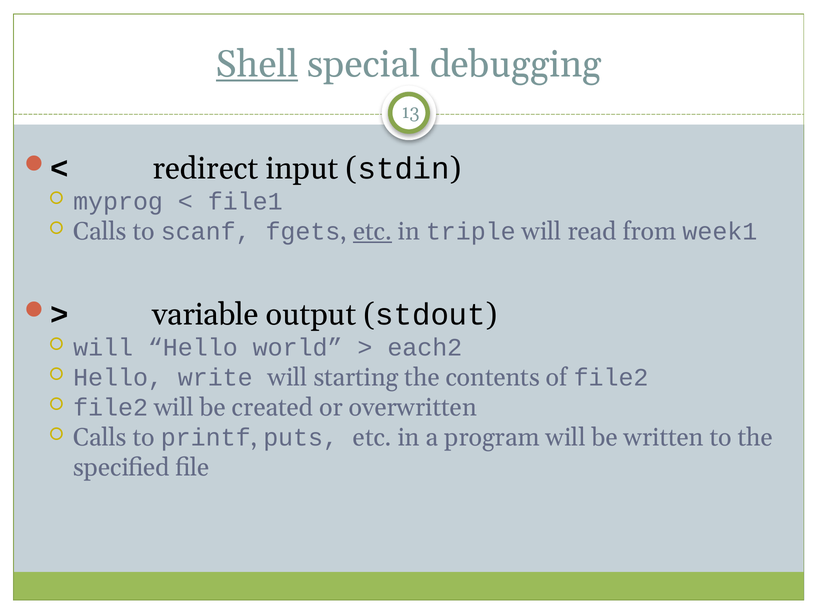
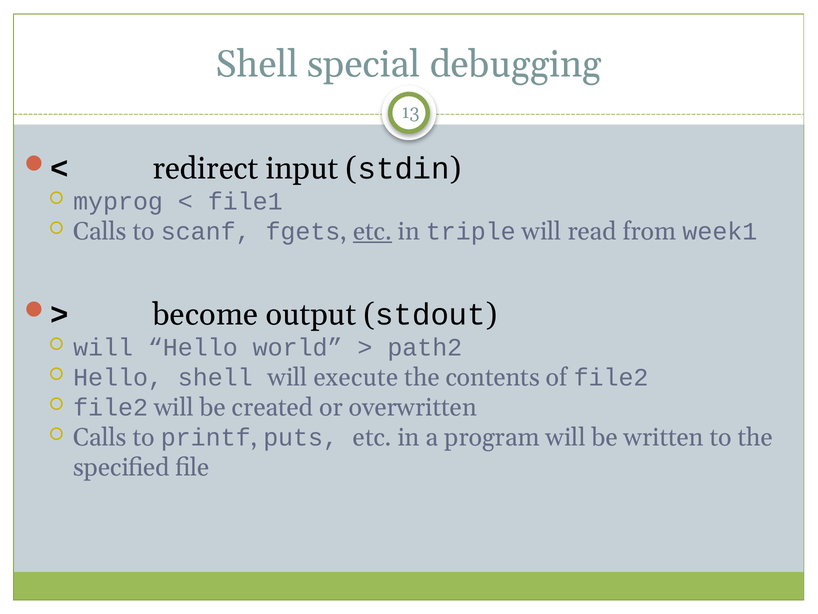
Shell underline: present -> none (257, 64)
variable: variable -> become (205, 314)
each2: each2 -> path2 (425, 347)
Hello write: write -> shell (215, 377)
starting: starting -> execute (356, 377)
